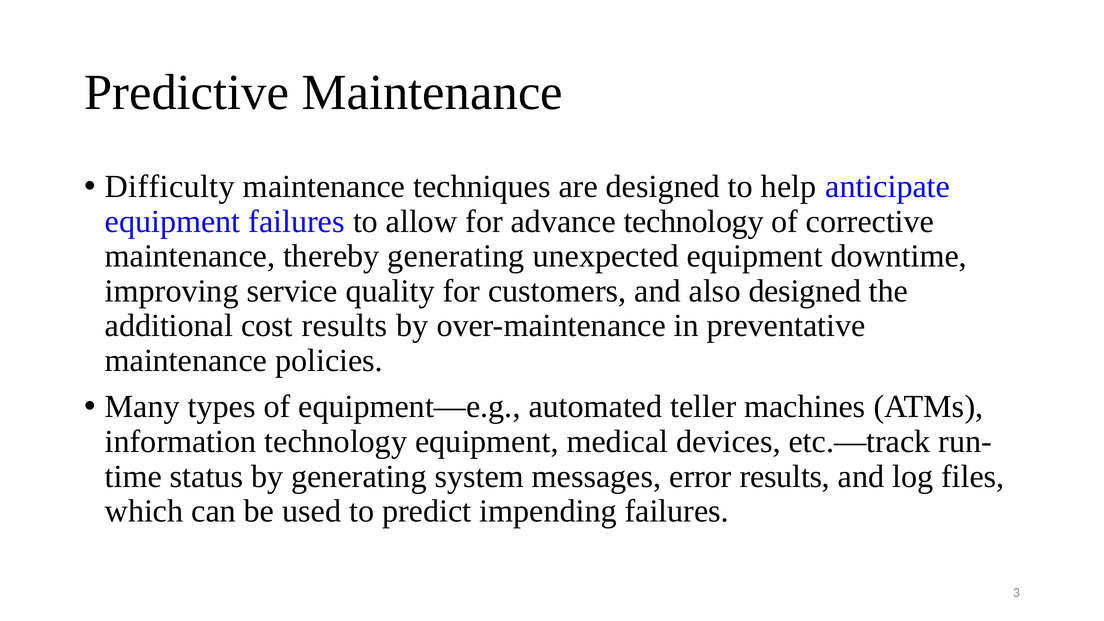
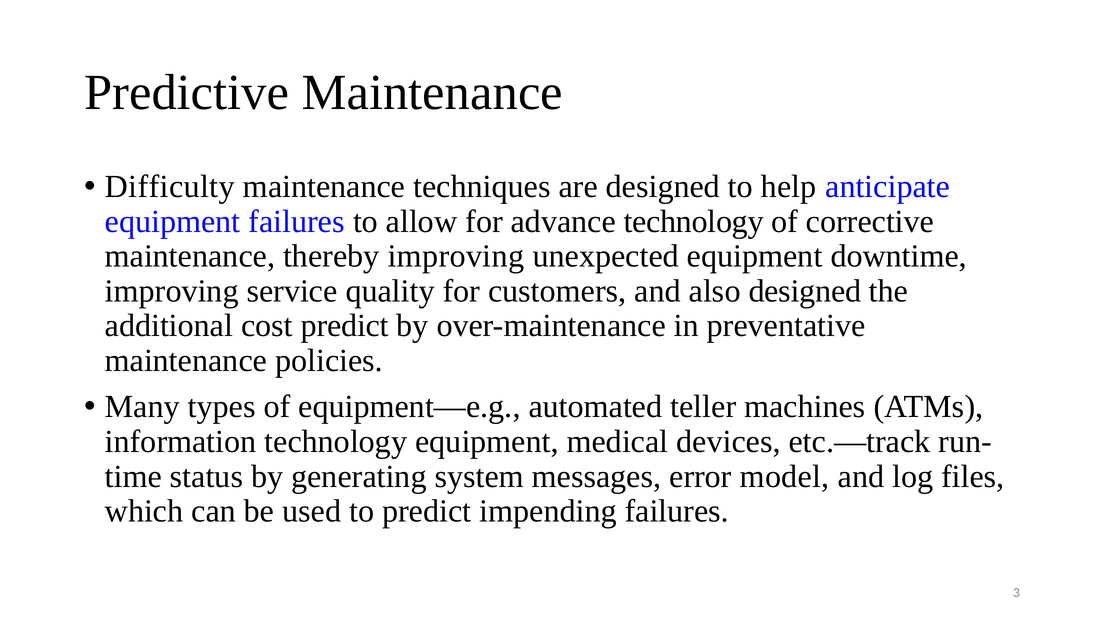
thereby generating: generating -> improving (456, 256)
cost results: results -> predict (345, 326)
error results: results -> model (785, 476)
